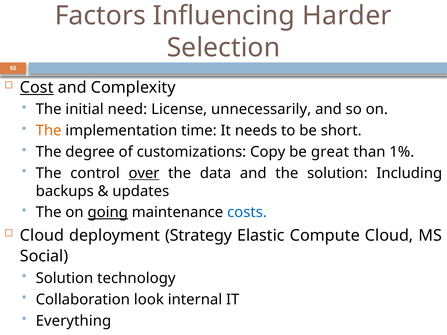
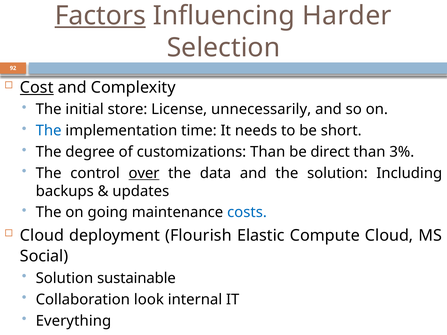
Factors underline: none -> present (100, 16)
need: need -> store (127, 109)
The colour: orange -> blue (49, 131)
customizations Copy: Copy -> Than (268, 152)
great: great -> direct (330, 152)
1%: 1% -> 3% (402, 152)
going underline: present -> none (108, 213)
Strategy: Strategy -> Flourish (198, 236)
technology: technology -> sustainable (136, 278)
